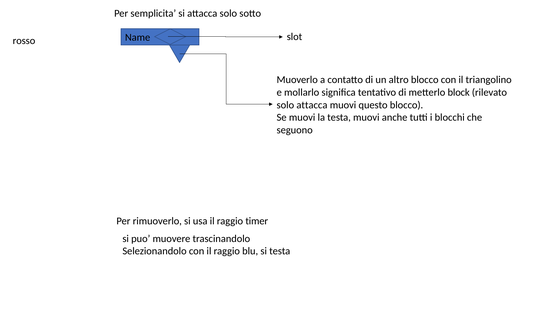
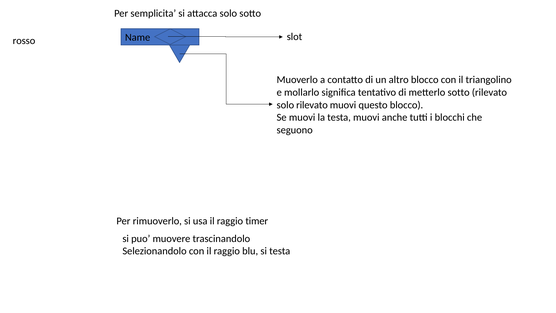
metterlo block: block -> sotto (459, 92)
solo attacca: attacca -> rilevato (312, 105)
